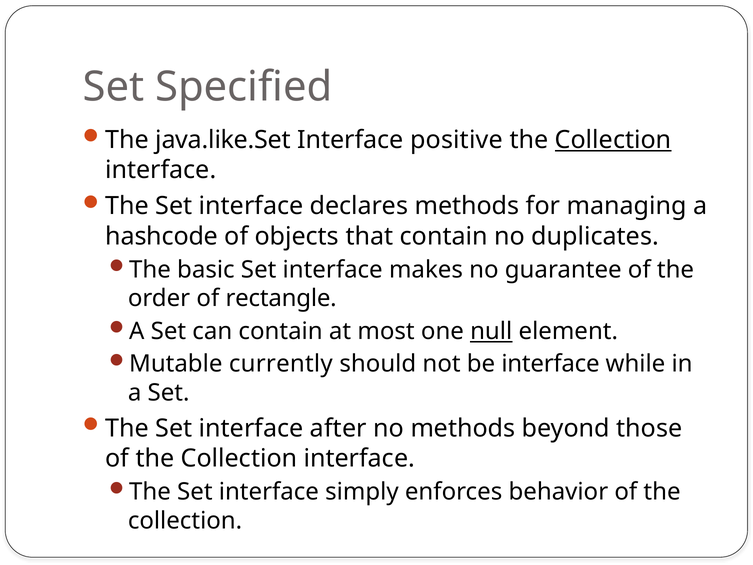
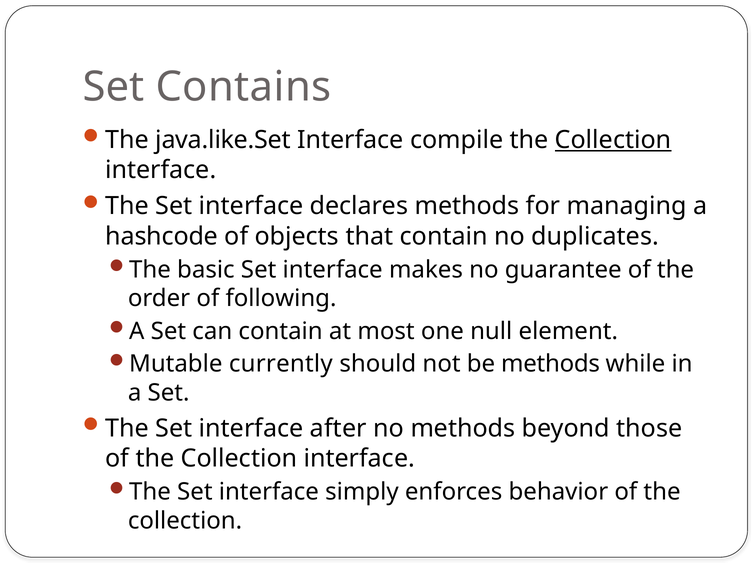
Specified: Specified -> Contains (244, 87)
positive: positive -> compile (457, 140)
rectangle: rectangle -> following (281, 298)
null underline: present -> none (491, 331)
be interface: interface -> methods (551, 364)
